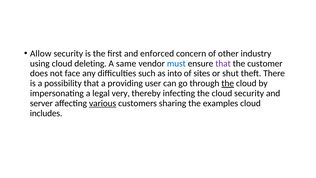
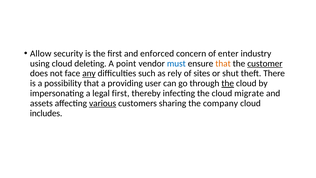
other: other -> enter (228, 53)
same: same -> point (126, 63)
that colour: purple -> orange (223, 63)
customer underline: none -> present (265, 63)
any underline: none -> present (89, 73)
into: into -> rely (175, 73)
legal very: very -> first (121, 93)
cloud security: security -> migrate (249, 93)
server: server -> assets (41, 103)
examples: examples -> company (220, 103)
